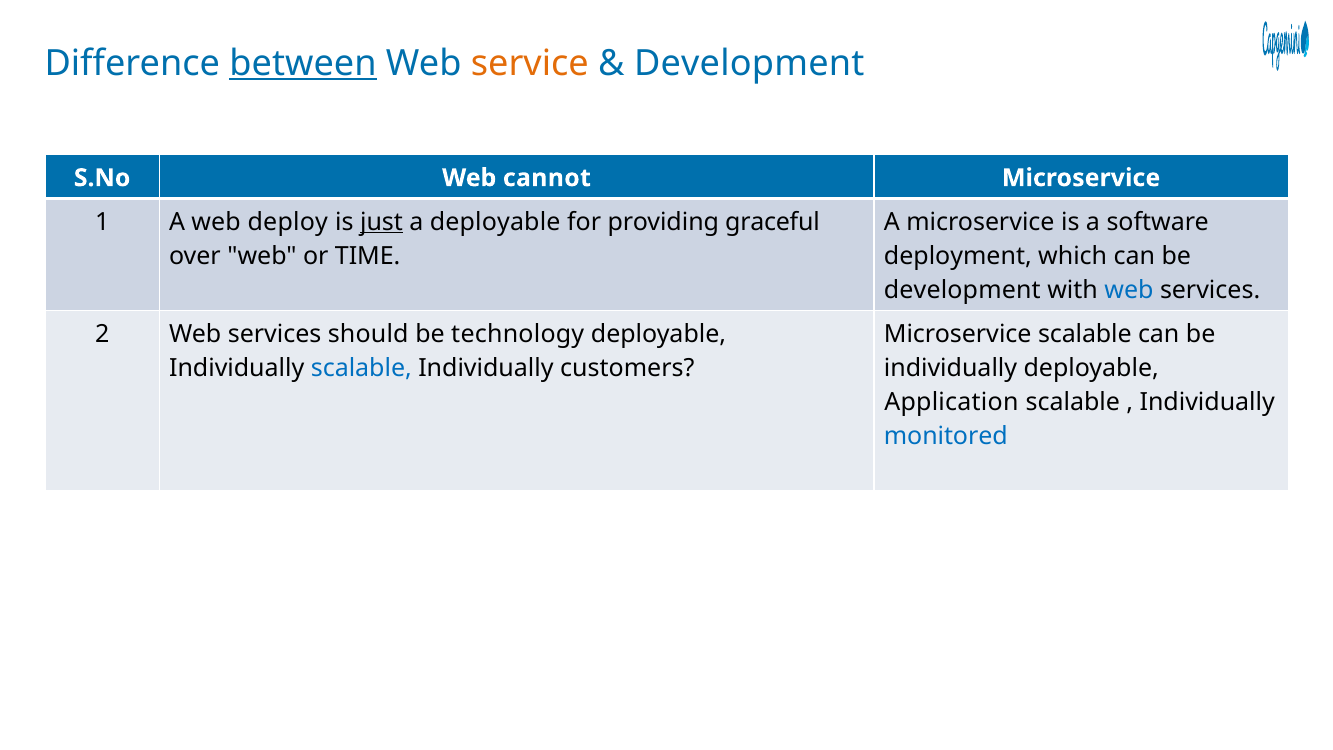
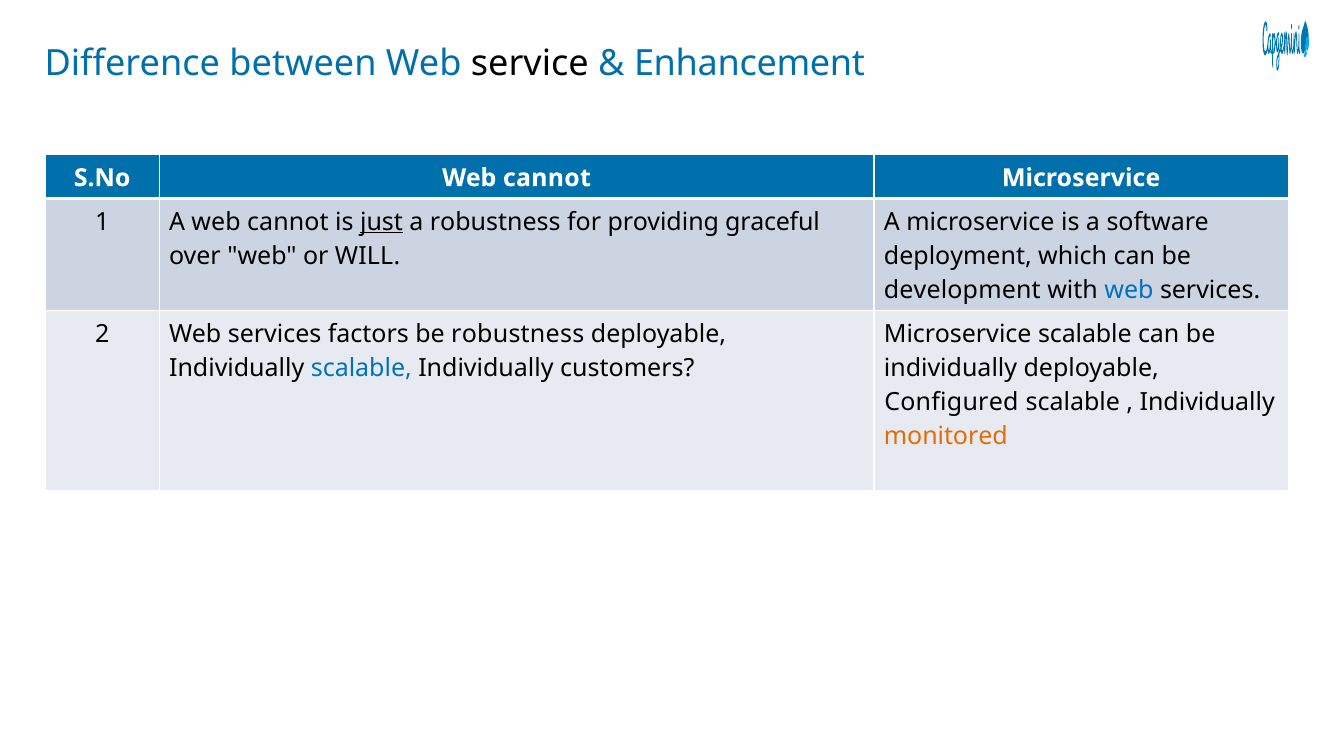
between underline: present -> none (303, 64)
service colour: orange -> black (530, 64)
Development: Development -> Enhancement (749, 64)
A web deploy: deploy -> cannot (288, 222)
a deployable: deployable -> robustness (495, 222)
TIME: TIME -> WILL (368, 256)
should: should -> factors (368, 334)
be technology: technology -> robustness (518, 334)
Application: Application -> Configured (951, 402)
monitored colour: blue -> orange (946, 436)
